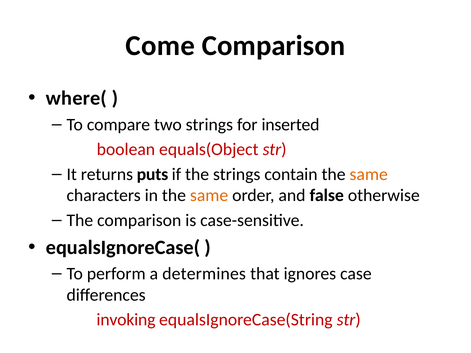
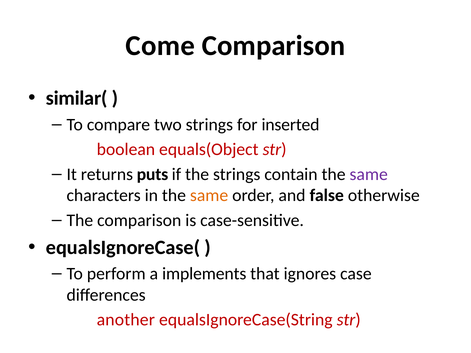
where(: where( -> similar( (77, 98)
same colour: orange -> purple (369, 174)
determines: determines -> implements (204, 274)
invoking: invoking -> another (126, 320)
